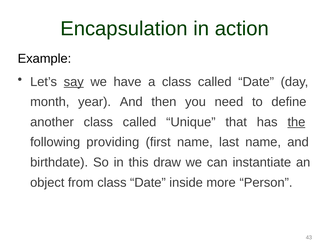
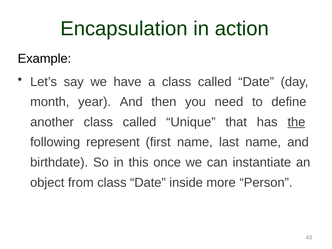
say underline: present -> none (74, 82)
providing: providing -> represent (113, 142)
draw: draw -> once (167, 162)
